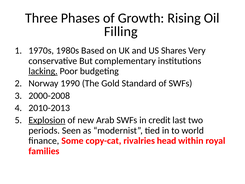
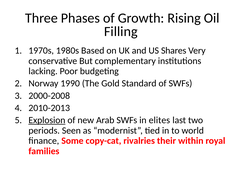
lacking underline: present -> none (43, 71)
credit: credit -> elites (159, 120)
head: head -> their (166, 141)
